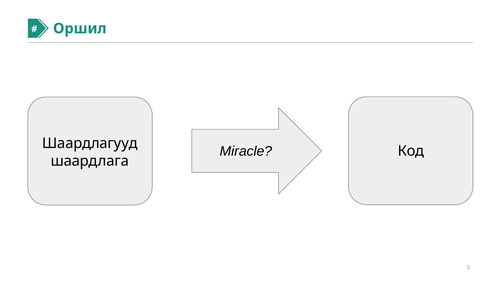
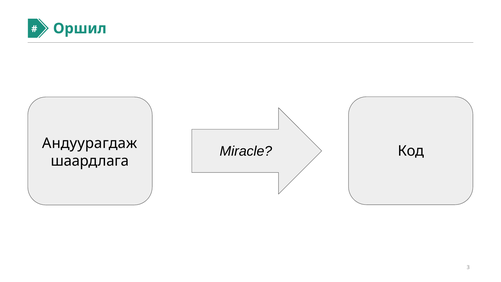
Шаардлагууд: Шаардлагууд -> Андуурагдаж (90, 143)
